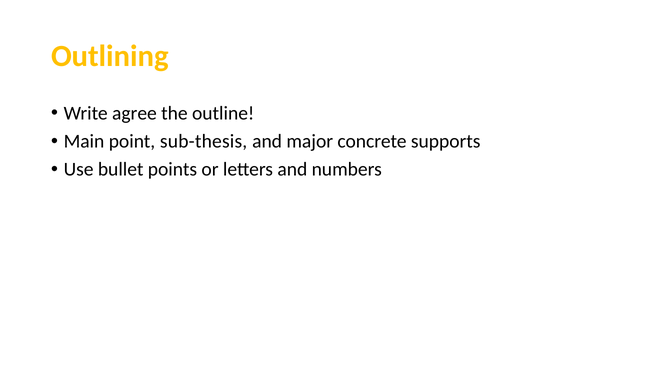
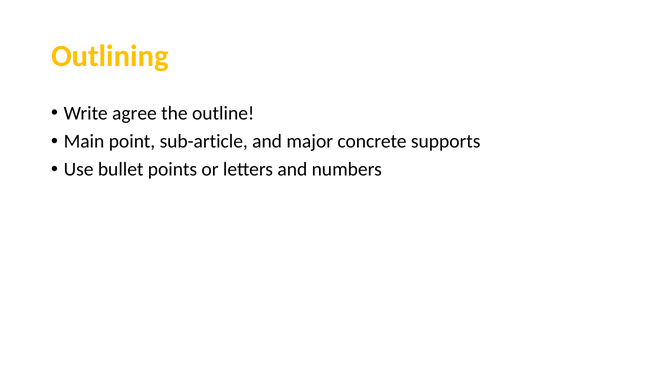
sub-thesis: sub-thesis -> sub-article (204, 141)
